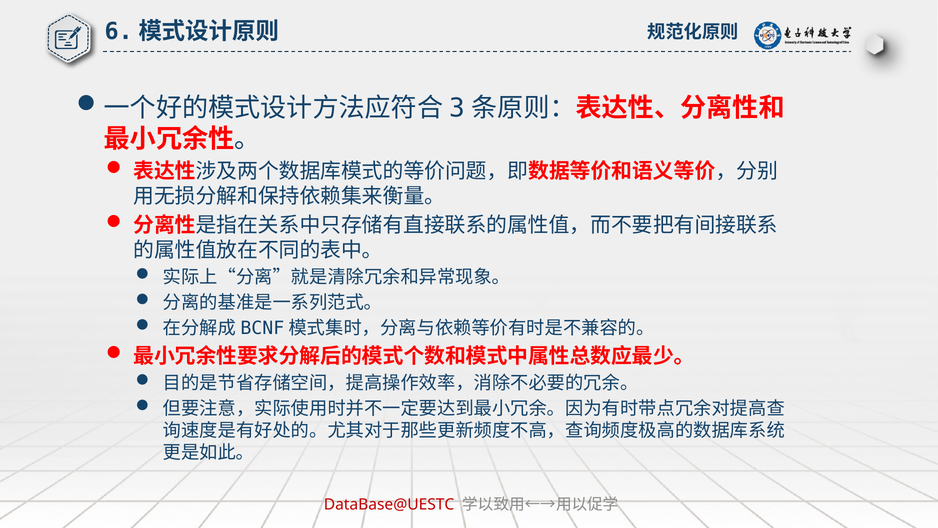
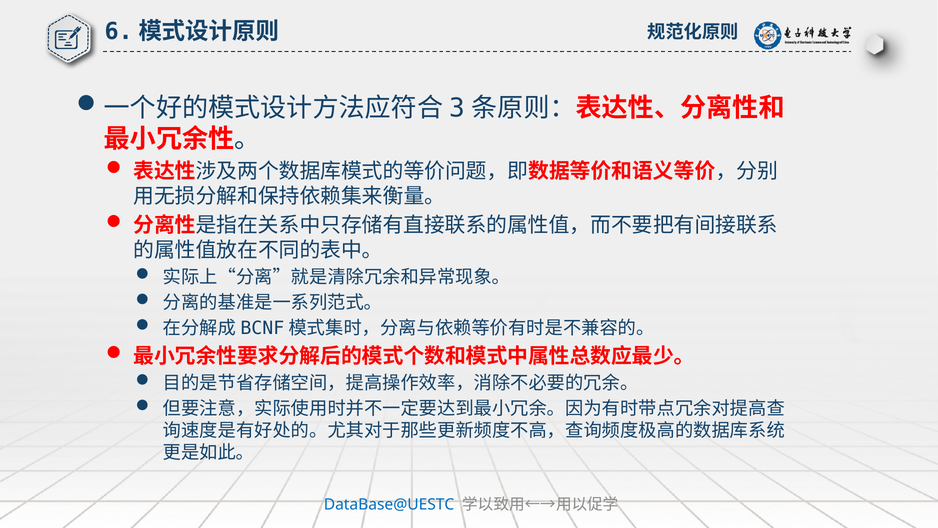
DataBase@UESTC colour: red -> blue (389, 504)
